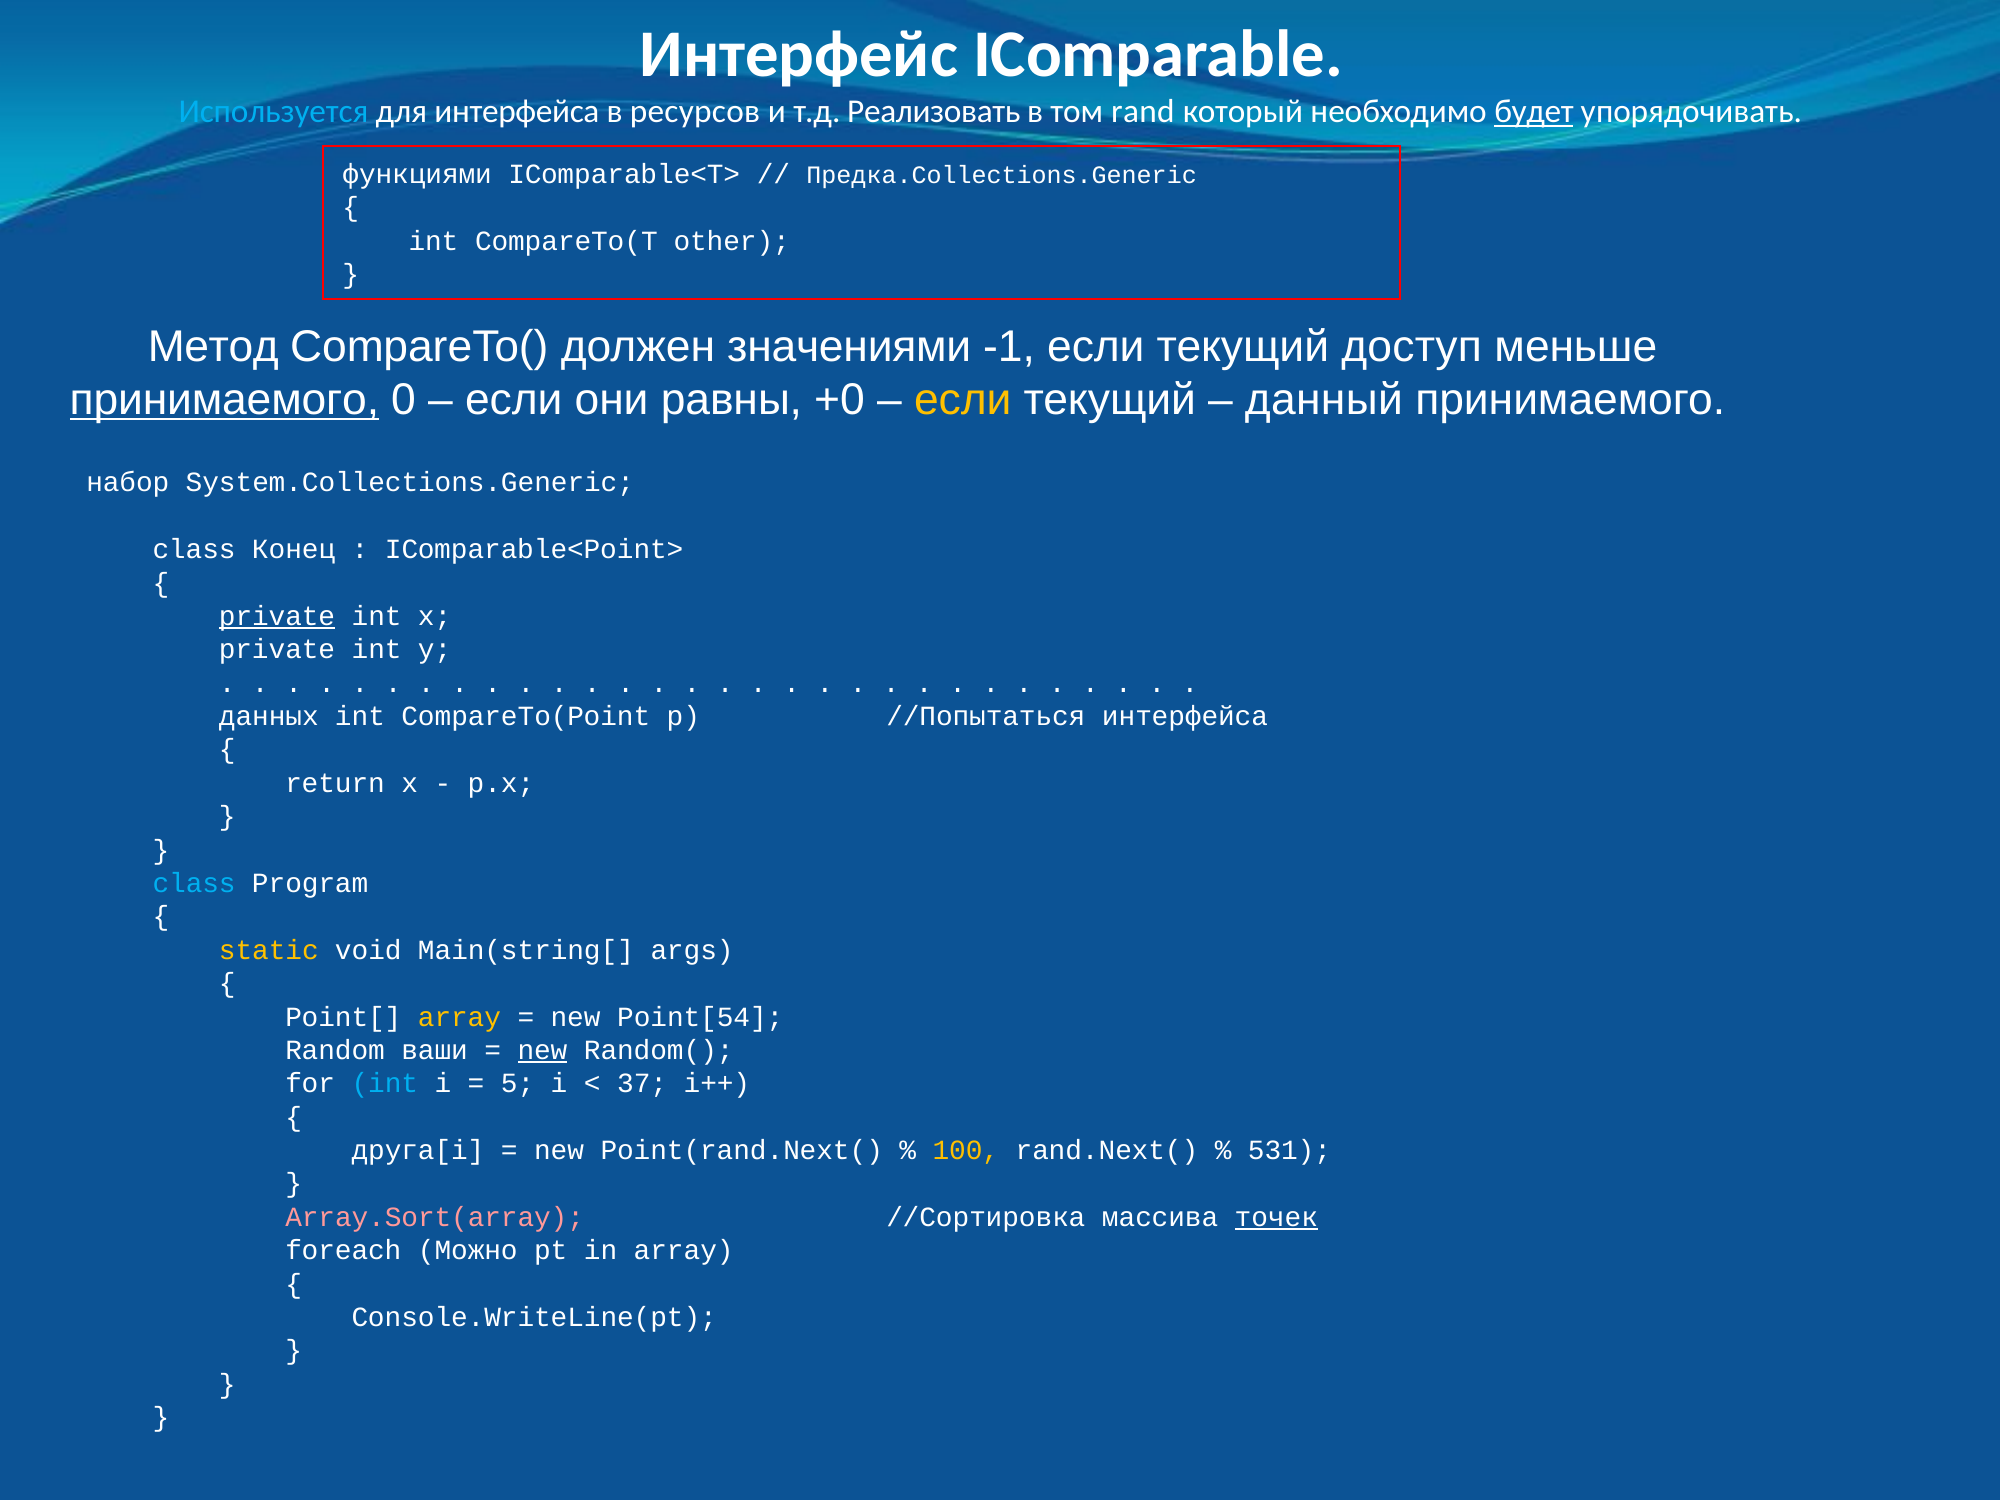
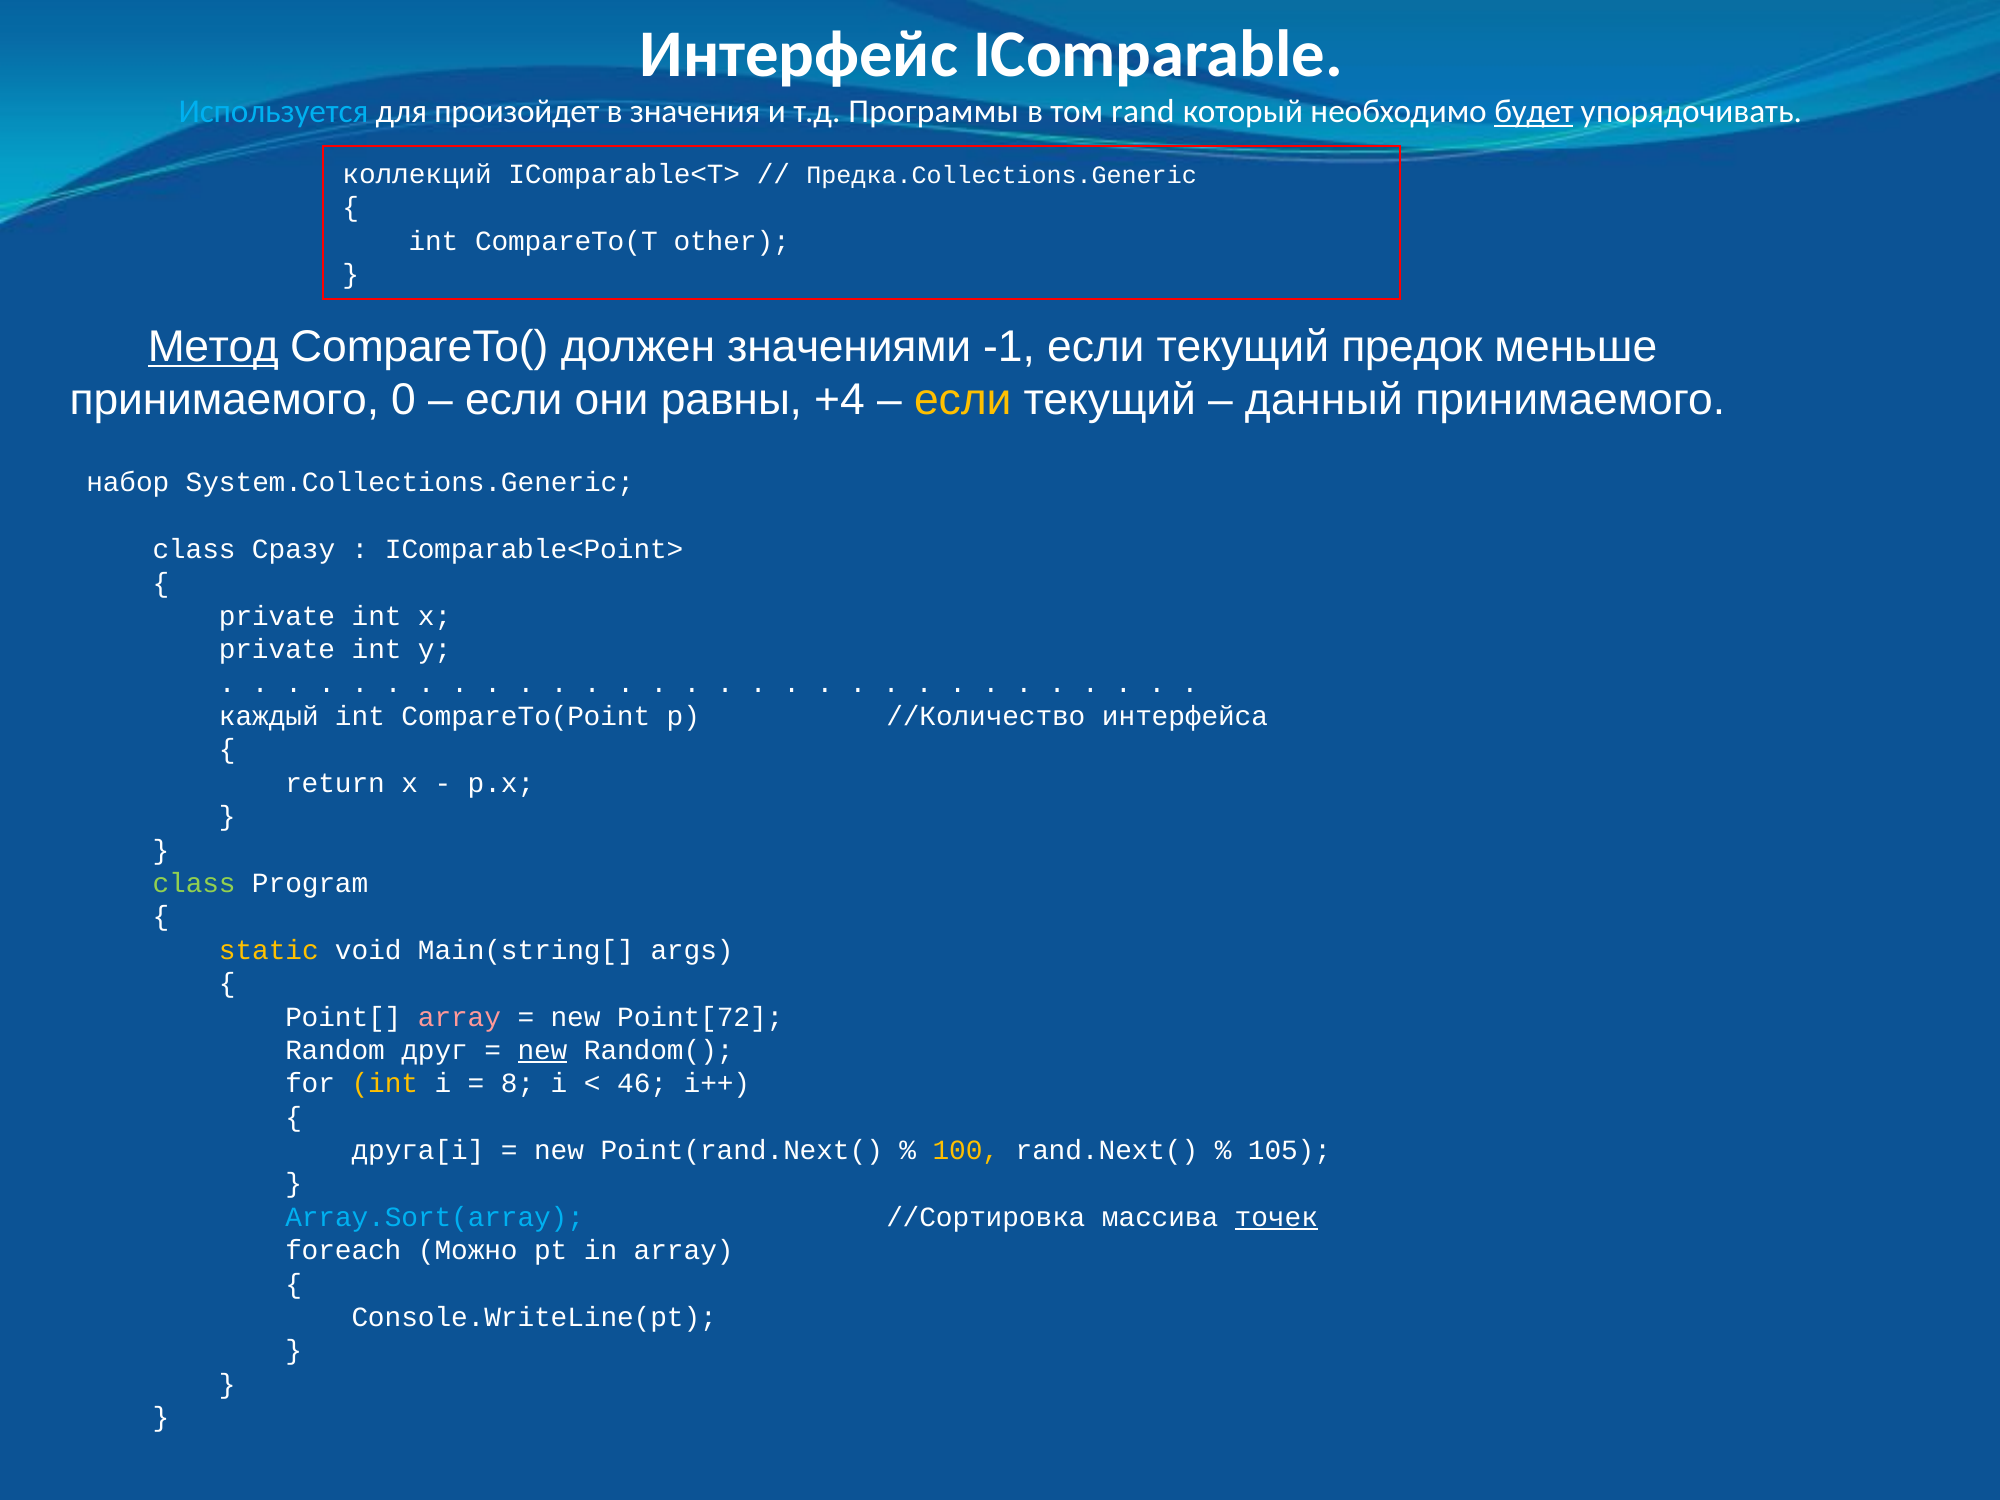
для интерфейса: интерфейса -> произойдет (517, 112)
ресурсов: ресурсов -> значения (695, 112)
Реализовать: Реализовать -> Программы (934, 112)
функциями: функциями -> коллекций (417, 174)
Метод underline: none -> present (213, 347)
доступ: доступ -> предок (1412, 347)
принимаемого underline: present -> none (224, 400)
+0: +0 -> +4 (840, 400)
Конец: Конец -> Сразу (294, 549)
private underline: present -> none (277, 616)
данных: данных -> каждый (269, 716)
//Попытаться: //Попытаться -> //Количество (986, 716)
class colour: light blue -> light green (194, 883)
array colour: yellow -> pink (459, 1017)
Point[54: Point[54 -> Point[72 (700, 1017)
ваши: ваши -> друг (435, 1050)
int colour: light blue -> yellow (385, 1084)
5: 5 -> 8 (518, 1084)
37: 37 -> 46 (642, 1084)
531: 531 -> 105 (1289, 1150)
Array.Sort(array colour: pink -> light blue (435, 1217)
